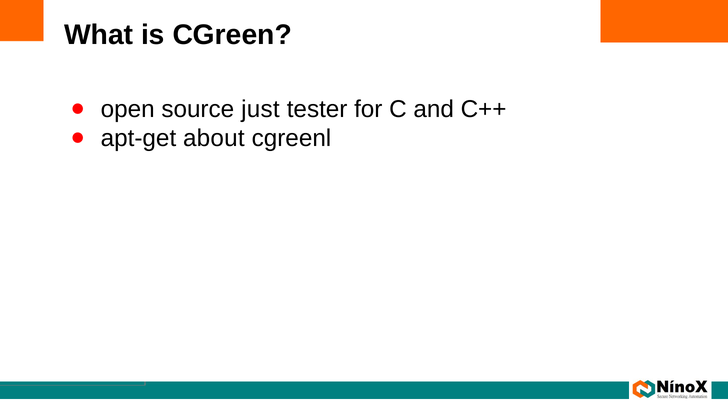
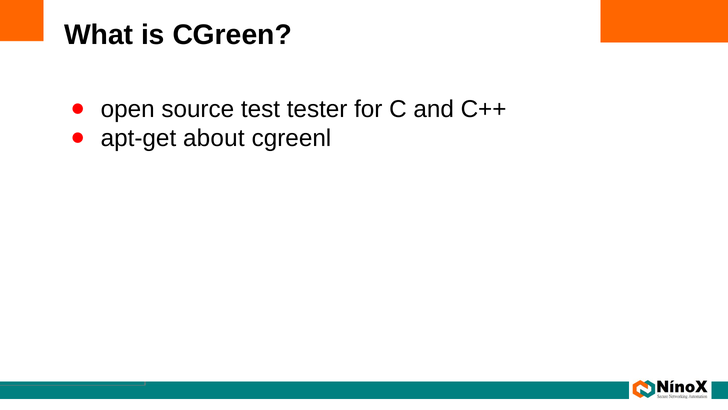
just: just -> test (261, 109)
